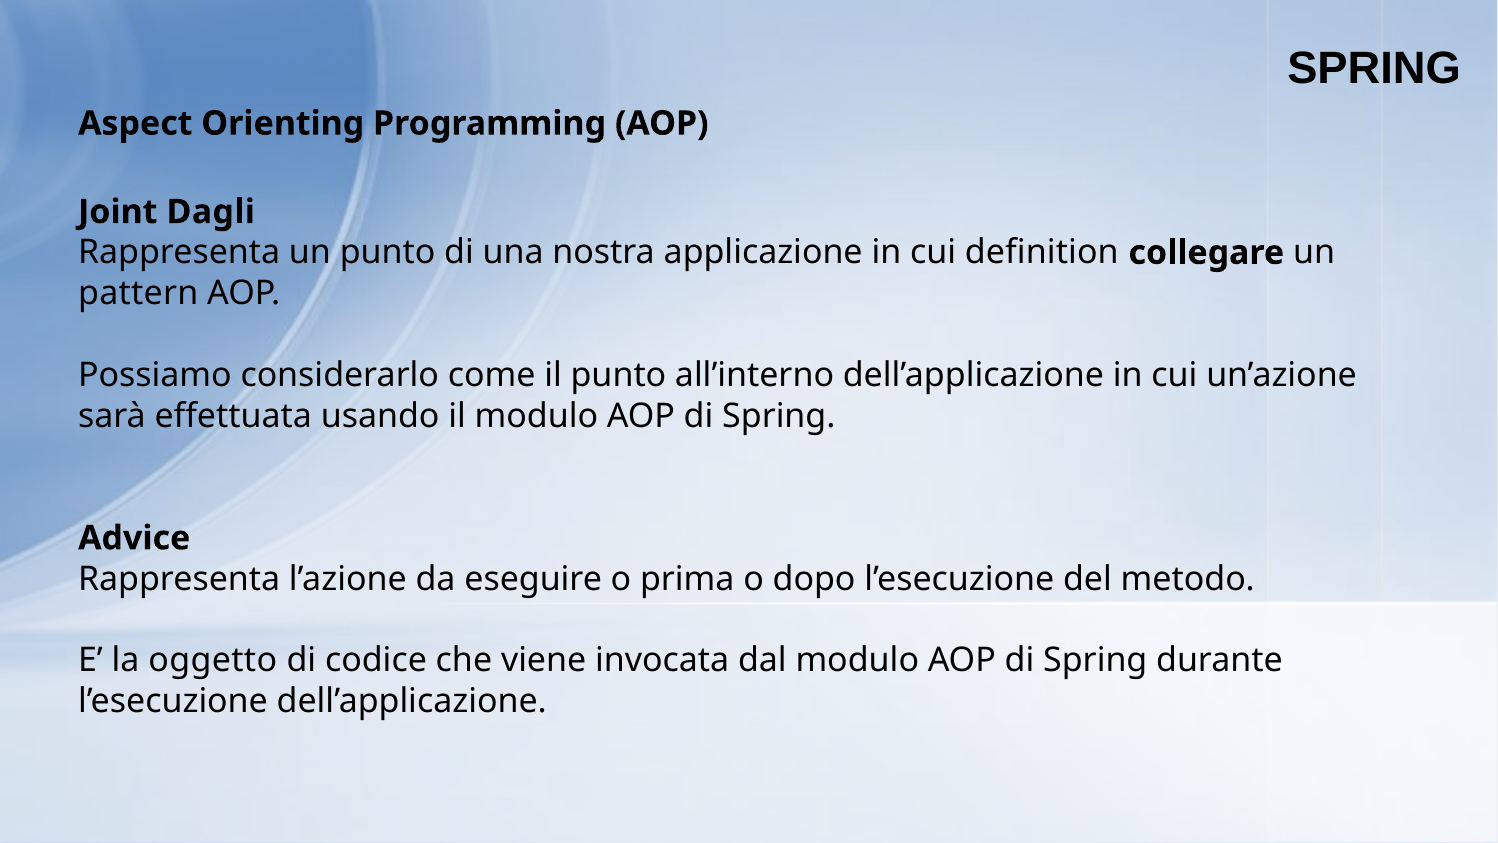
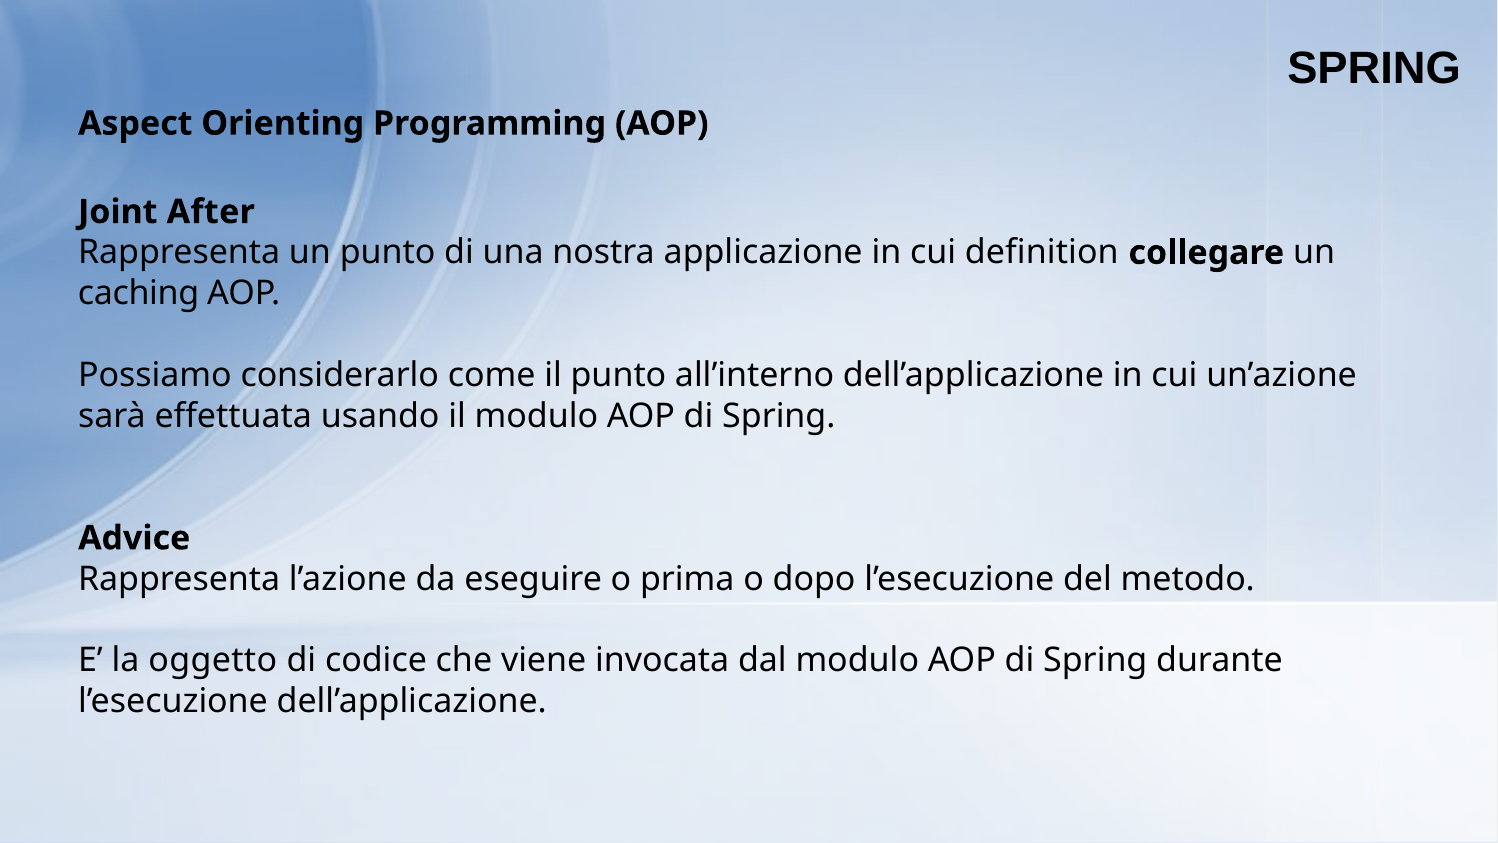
Dagli: Dagli -> After (211, 212)
pattern: pattern -> caching (139, 293)
